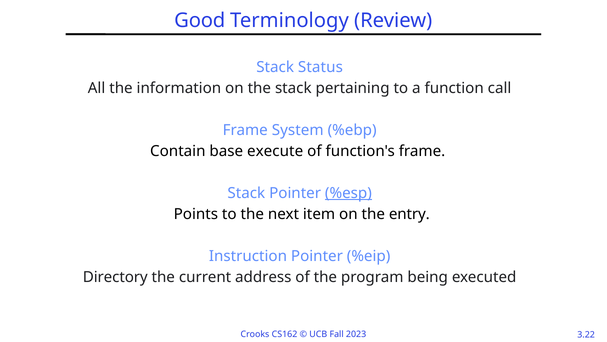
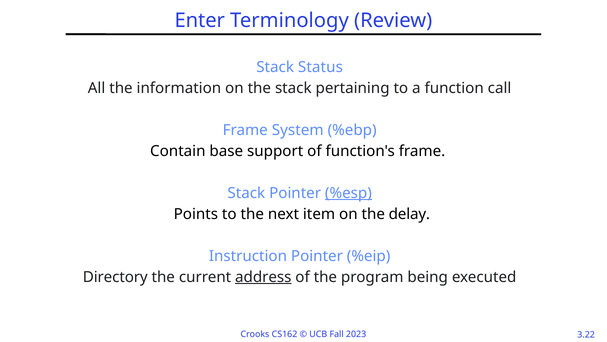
Good: Good -> Enter (200, 21)
execute: execute -> support (275, 151)
entry: entry -> delay (409, 214)
address underline: none -> present (263, 277)
